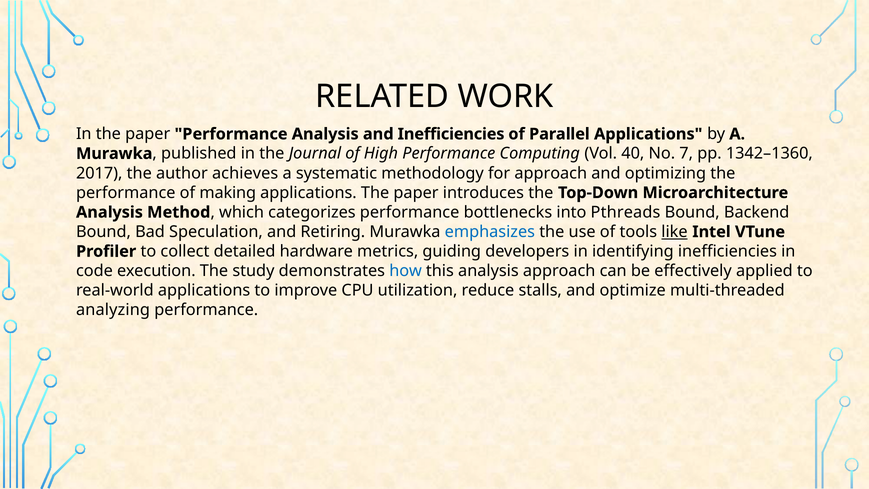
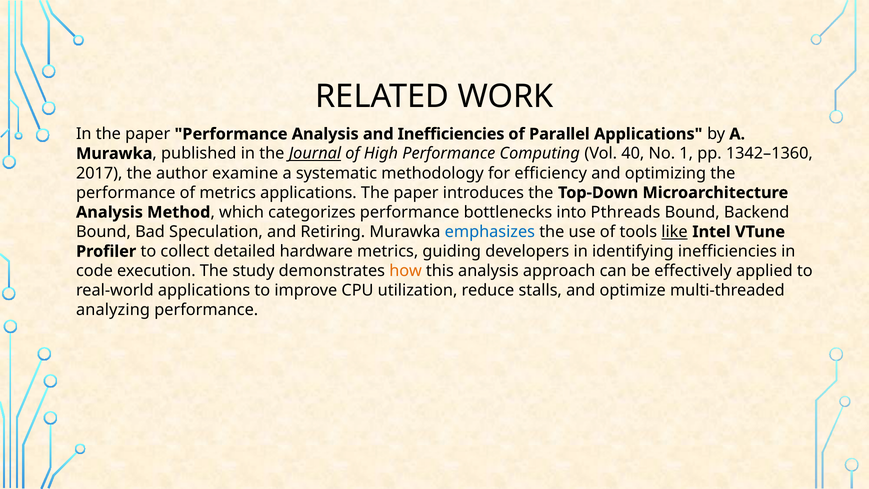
Journal underline: none -> present (315, 154)
7: 7 -> 1 (686, 154)
achieves: achieves -> examine (245, 173)
for approach: approach -> efficiency (551, 173)
of making: making -> metrics (228, 193)
how colour: blue -> orange (406, 271)
